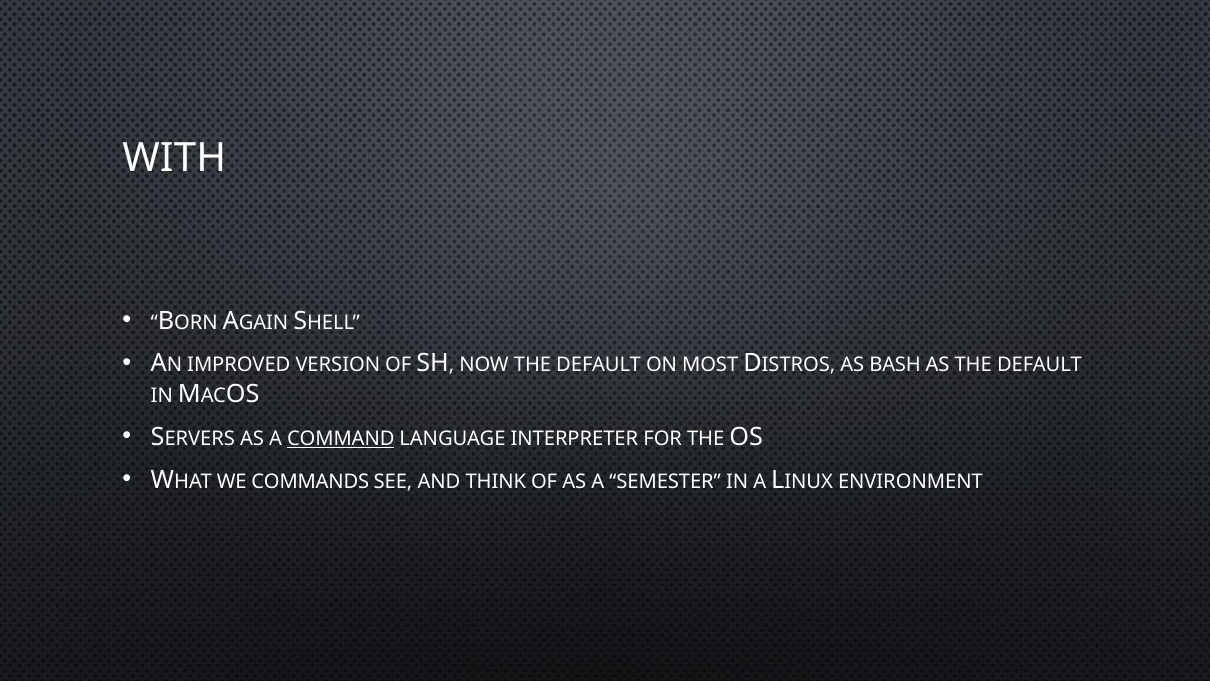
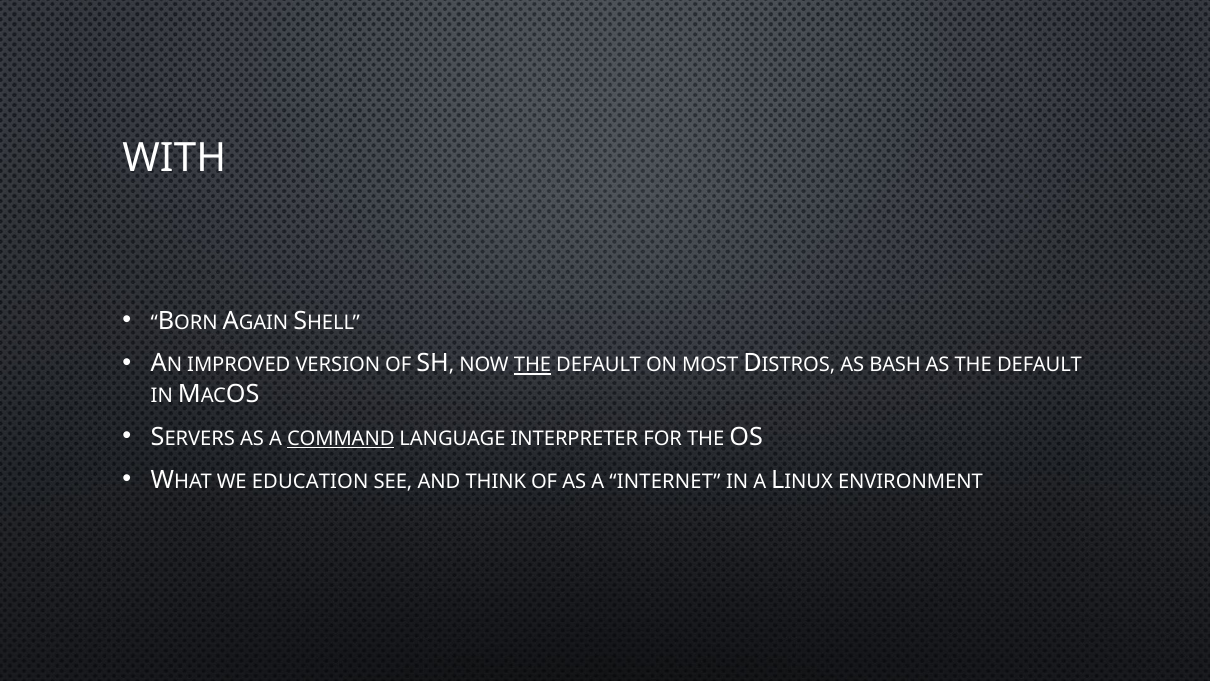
THE underline: none -> present (533, 365)
COMMANDS: COMMANDS -> EDUCATION (310, 481)
SEMESTER: SEMESTER -> INTERNET (665, 481)
